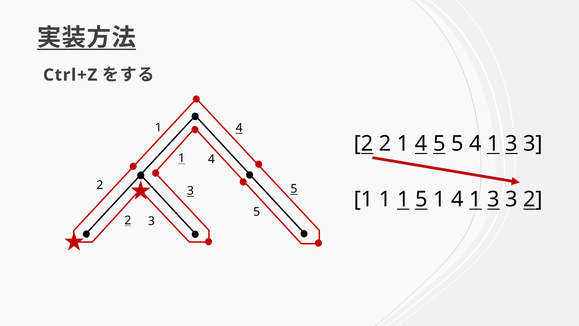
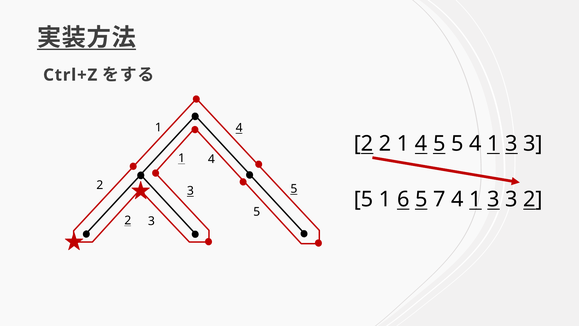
1: 1 -> 5 (364, 199)
1: 1 -> 6 (403, 199)
5 1: 1 -> 7 (439, 199)
